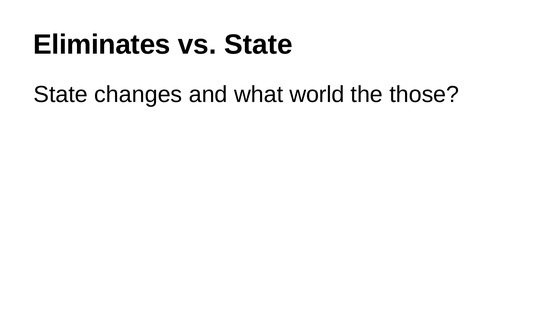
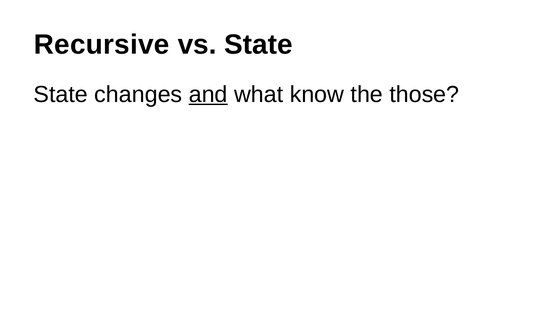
Eliminates: Eliminates -> Recursive (102, 45)
and underline: none -> present (208, 95)
world: world -> know (317, 95)
